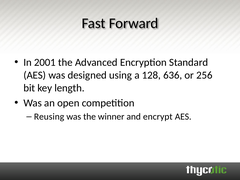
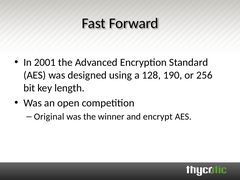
636: 636 -> 190 (173, 75)
Reusing: Reusing -> Original (49, 117)
